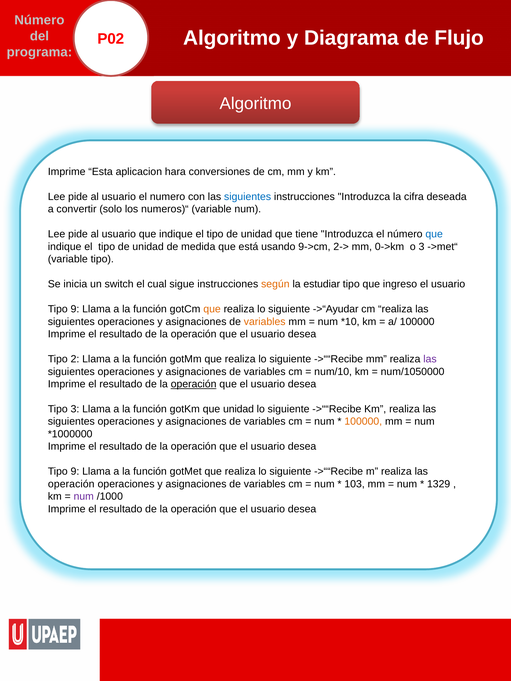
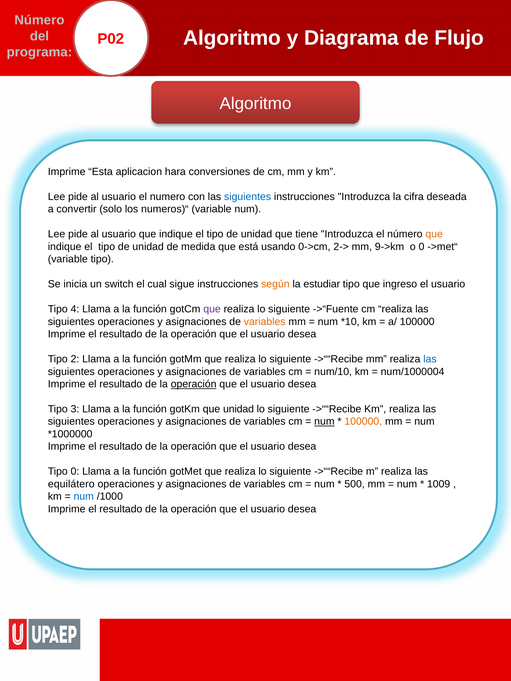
que colour: blue -> orange (434, 234)
9->cm: 9->cm -> 0->cm (314, 247)
0->km: 0->km -> 9->km (390, 247)
o 3: 3 -> 0 (422, 247)
9: 9 -> 4 (75, 309)
que colour: orange -> purple (212, 309)
->“Ayudar: ->“Ayudar -> ->“Fuente (336, 309)
las colour: purple -> blue (430, 359)
num/1050000: num/1050000 -> num/1000004 (413, 372)
num underline: none -> present (324, 422)
9: 9 -> 0 (75, 472)
operación: operación -> equilátero (71, 484)
103: 103 -> 500 (355, 484)
1329: 1329 -> 1009 (439, 484)
num colour: purple -> blue (84, 497)
